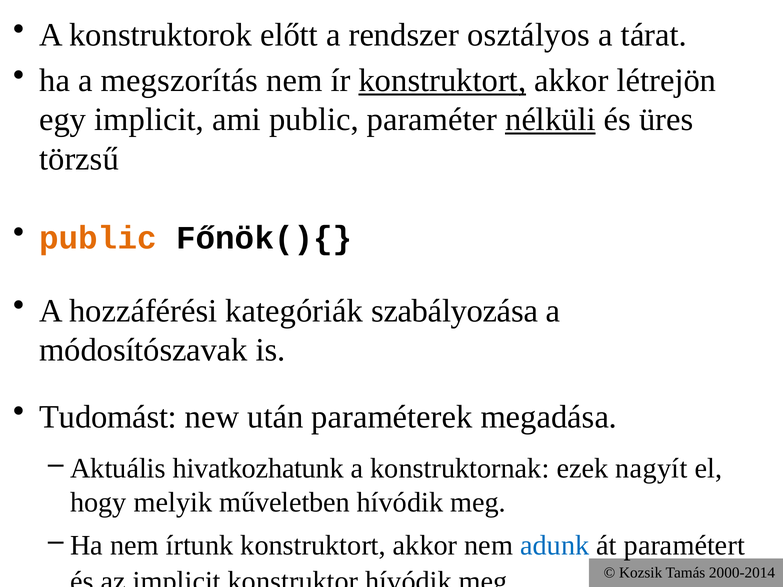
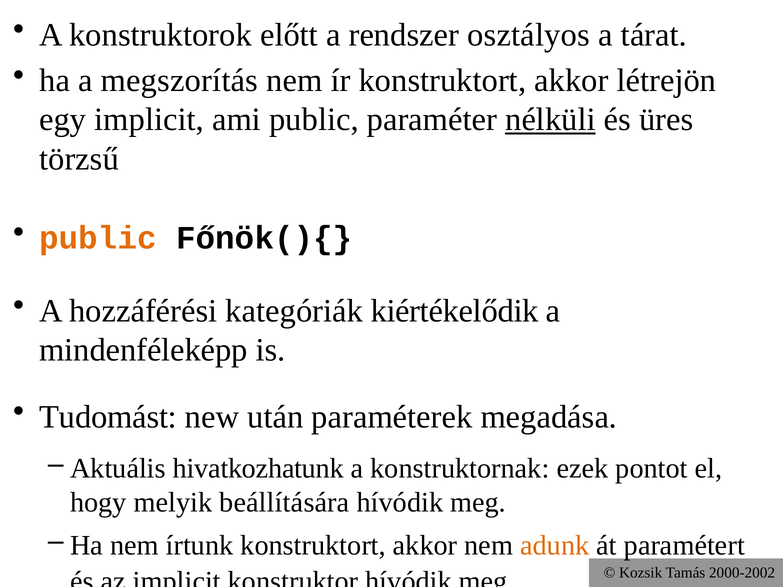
konstruktort underline: present -> none (442, 81)
szabályozása: szabályozása -> kiértékelődik (455, 311)
módosítószavak: módosítószavak -> mindenféleképp (143, 350)
nagyít: nagyít -> pontot (652, 469)
műveletben: műveletben -> beállítására (284, 503)
adunk colour: blue -> orange (555, 546)
2000-2014: 2000-2014 -> 2000-2002 (742, 573)
